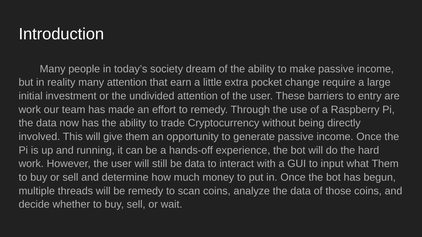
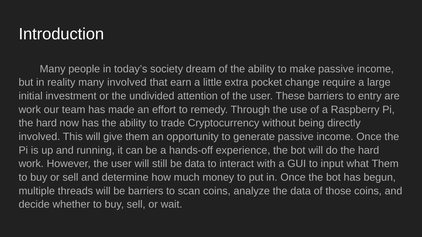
many attention: attention -> involved (127, 83)
data: data -> hard (46, 123)
be remedy: remedy -> barriers (146, 191)
